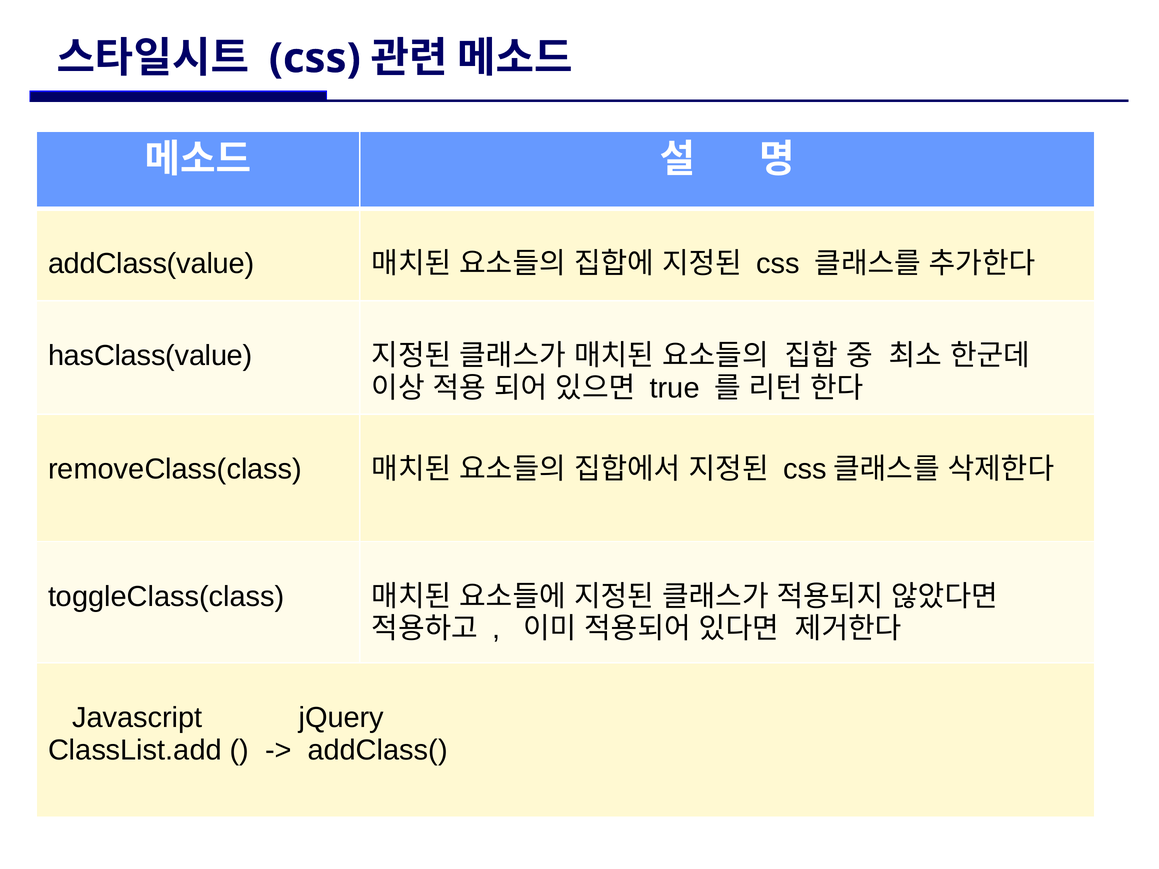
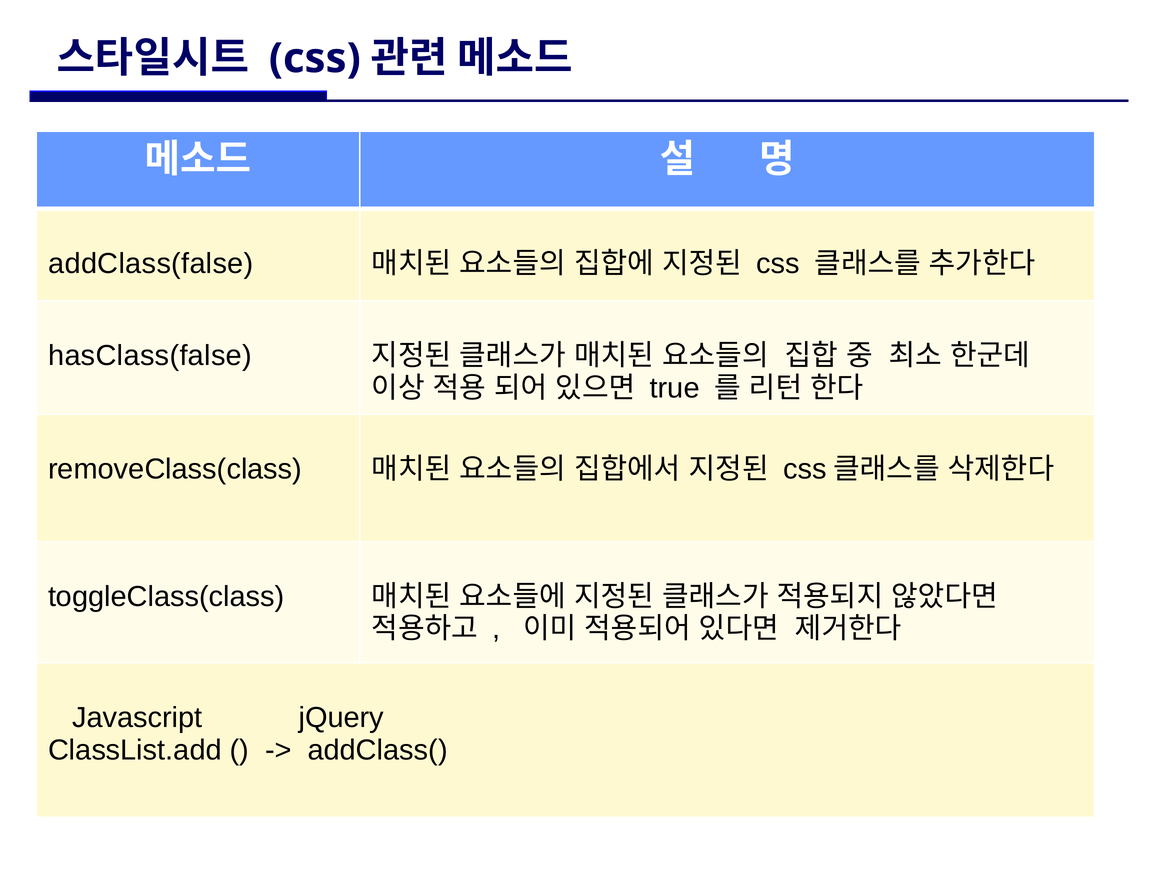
addClass(value: addClass(value -> addClass(false (151, 264)
hasClass(value: hasClass(value -> hasClass(false (150, 356)
